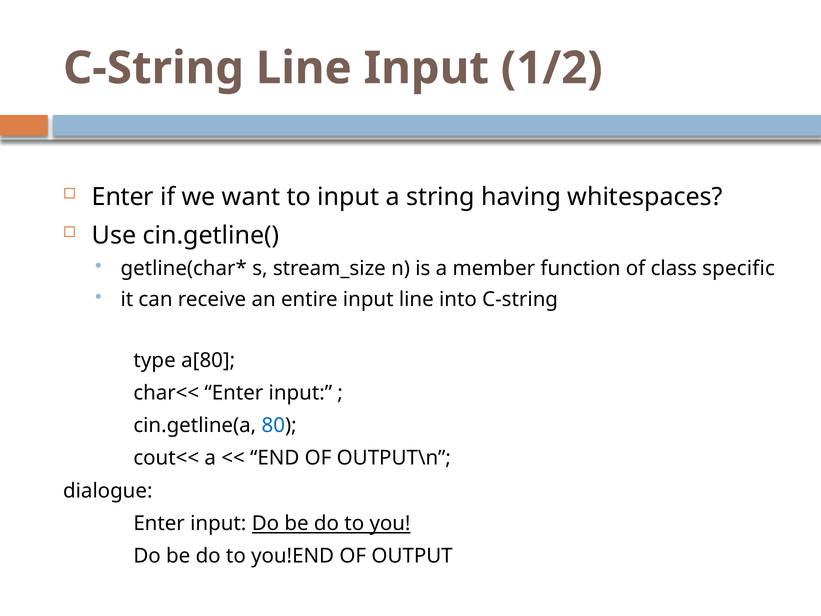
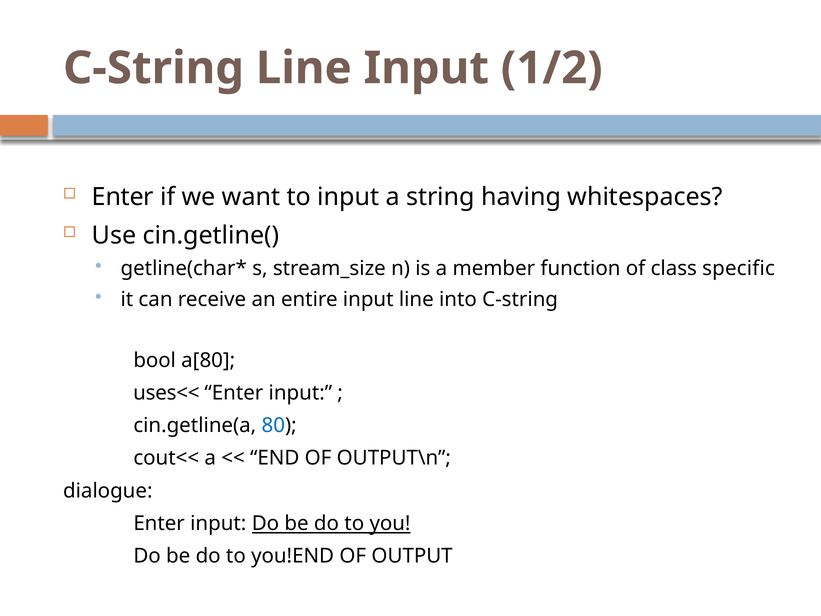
type: type -> bool (155, 360)
char<<: char<< -> uses<< (166, 393)
